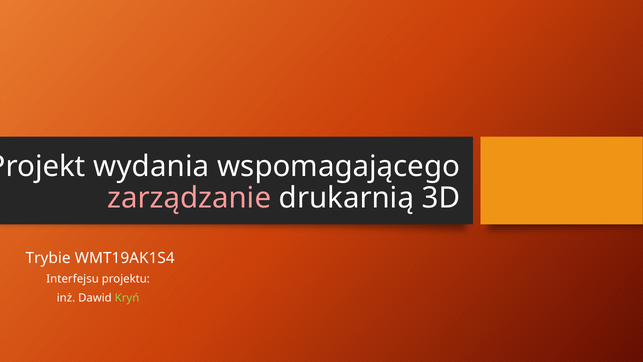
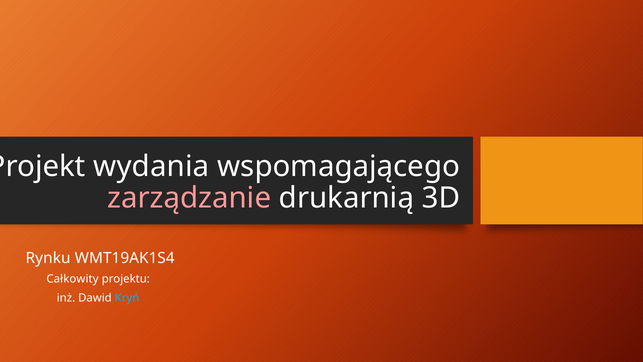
Trybie: Trybie -> Rynku (48, 258)
Interfejsu: Interfejsu -> Całkowity (73, 279)
Kryń colour: light green -> light blue (127, 298)
